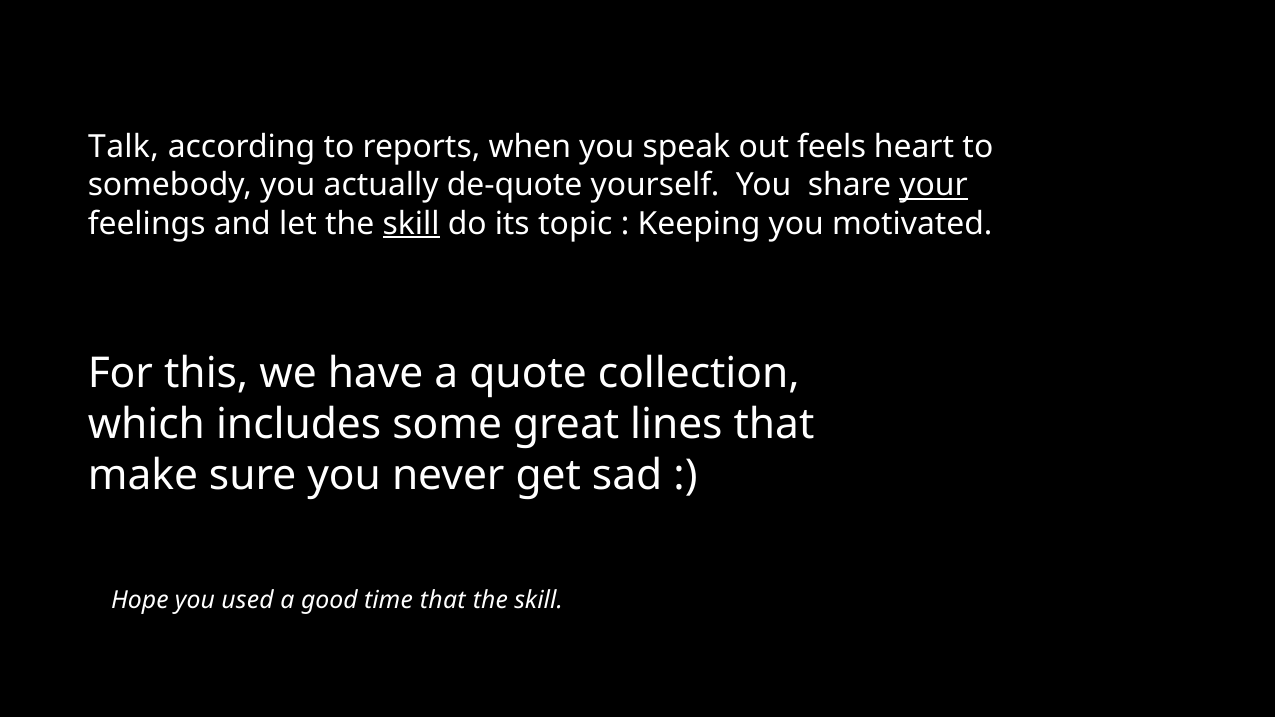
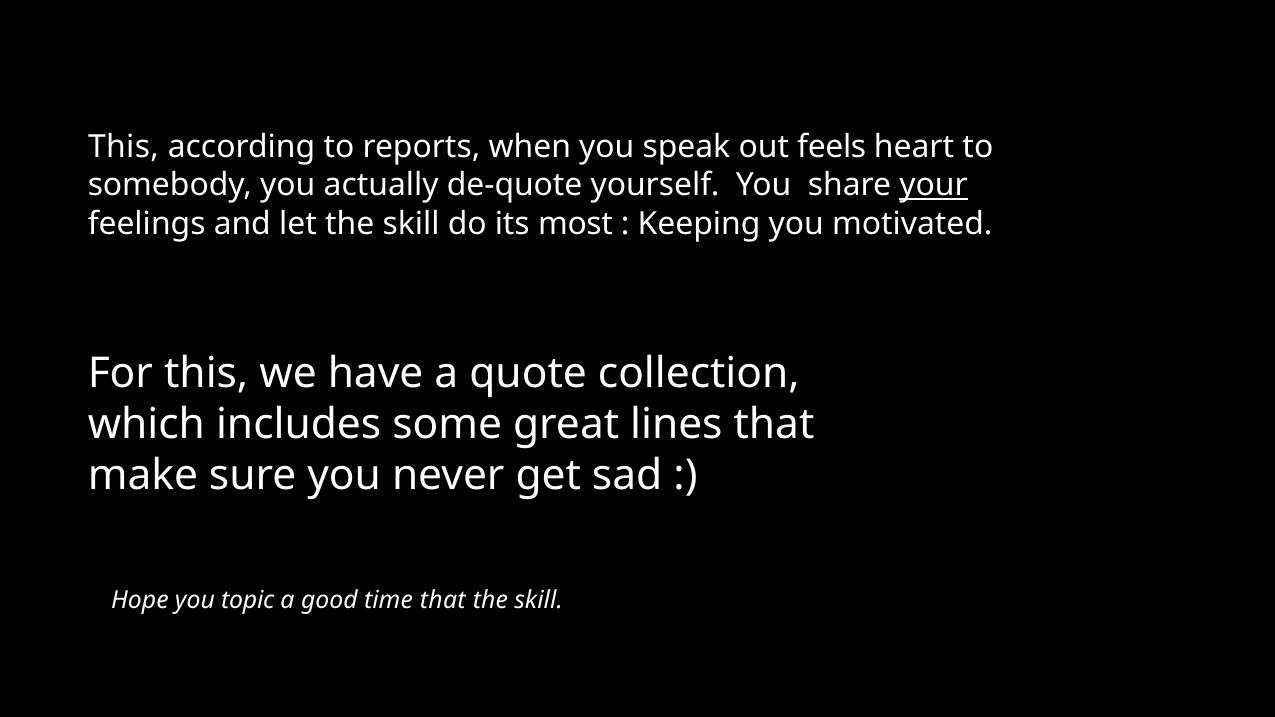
Talk: Talk -> This (124, 147)
skill underline: present -> none (411, 224)
topic: topic -> most (575, 224)
used: used -> topic (248, 601)
